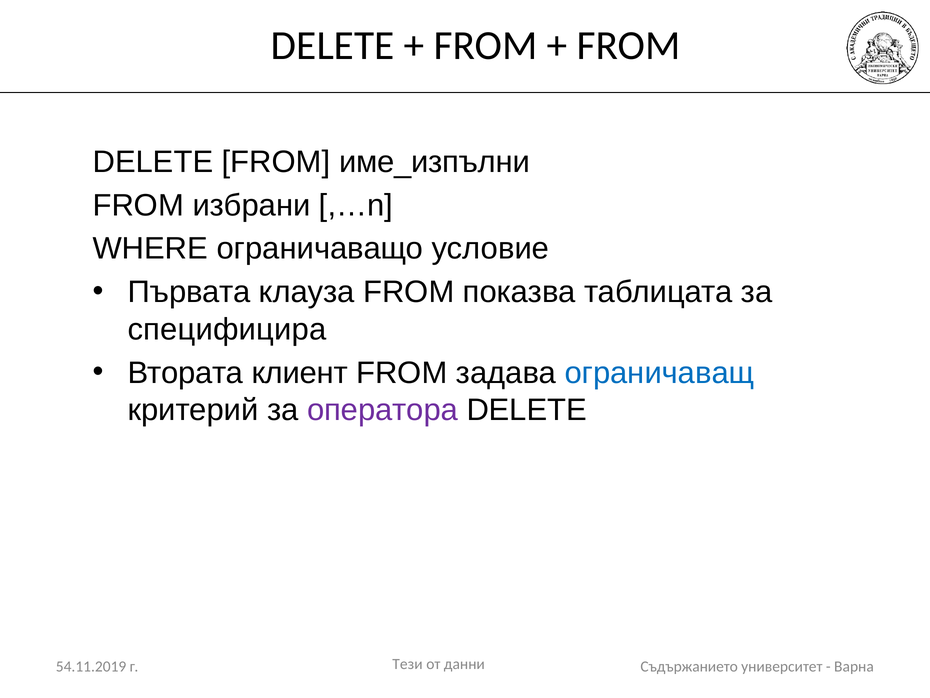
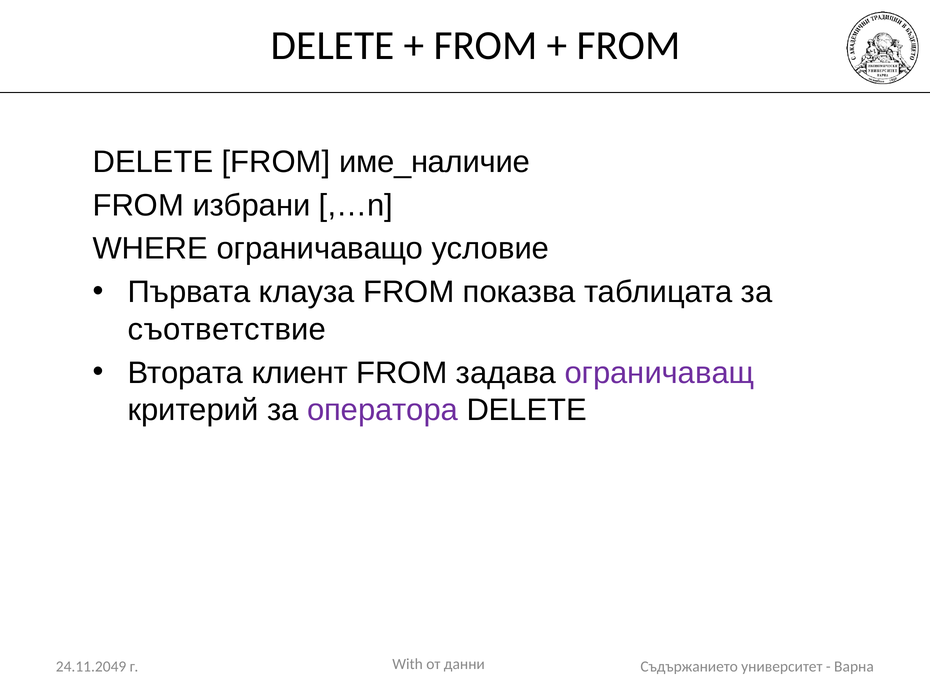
име_изпълни: име_изпълни -> име_наличие (435, 162)
специфицира: специфицира -> съответствие (227, 329)
ограничаващ colour: blue -> purple (659, 373)
54.11.2019: 54.11.2019 -> 24.11.2049 (91, 666)
Тези: Тези -> With (408, 664)
